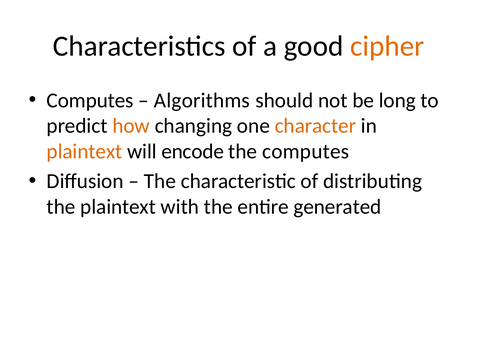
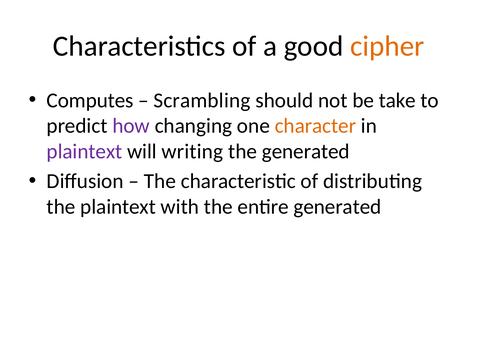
Algorithms: Algorithms -> Scrambling (202, 100)
long: long -> take (397, 100)
how colour: orange -> purple (131, 126)
plaintext colour: orange -> purple (84, 151)
encode: encode -> writing (192, 151)
the computes: computes -> generated (306, 151)
